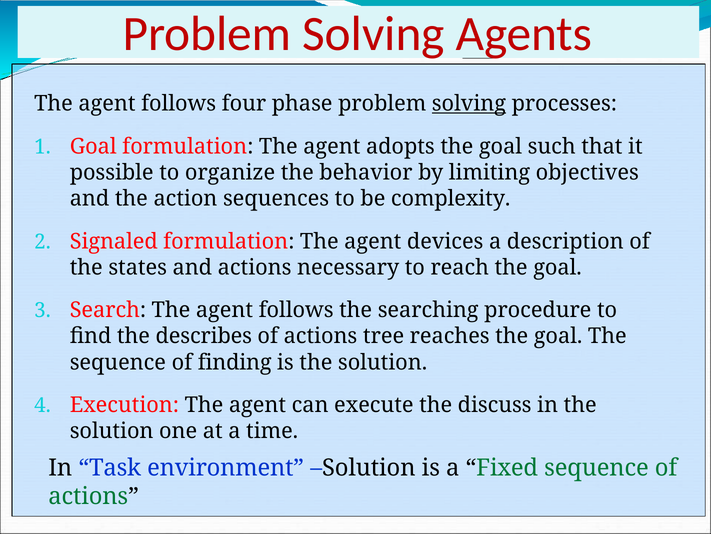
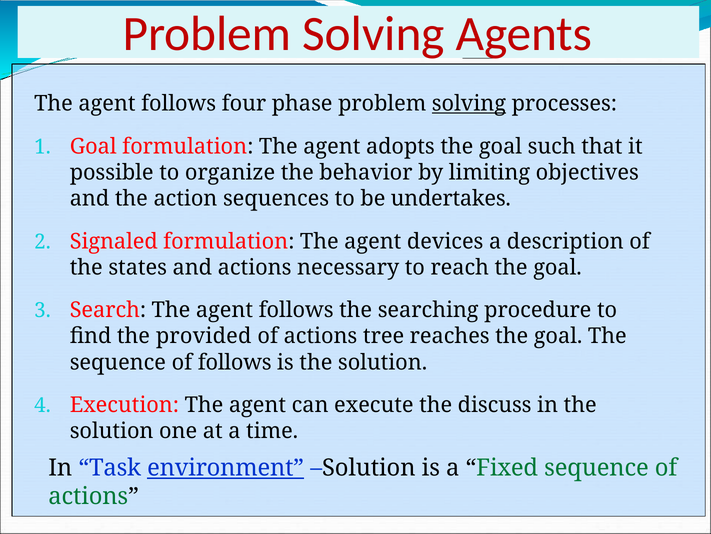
complexity: complexity -> undertakes (451, 198)
describes: describes -> provided (204, 336)
of finding: finding -> follows (235, 362)
environment underline: none -> present (226, 467)
